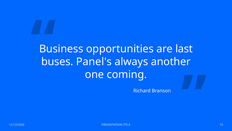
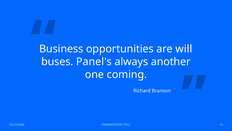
last: last -> will (184, 49)
